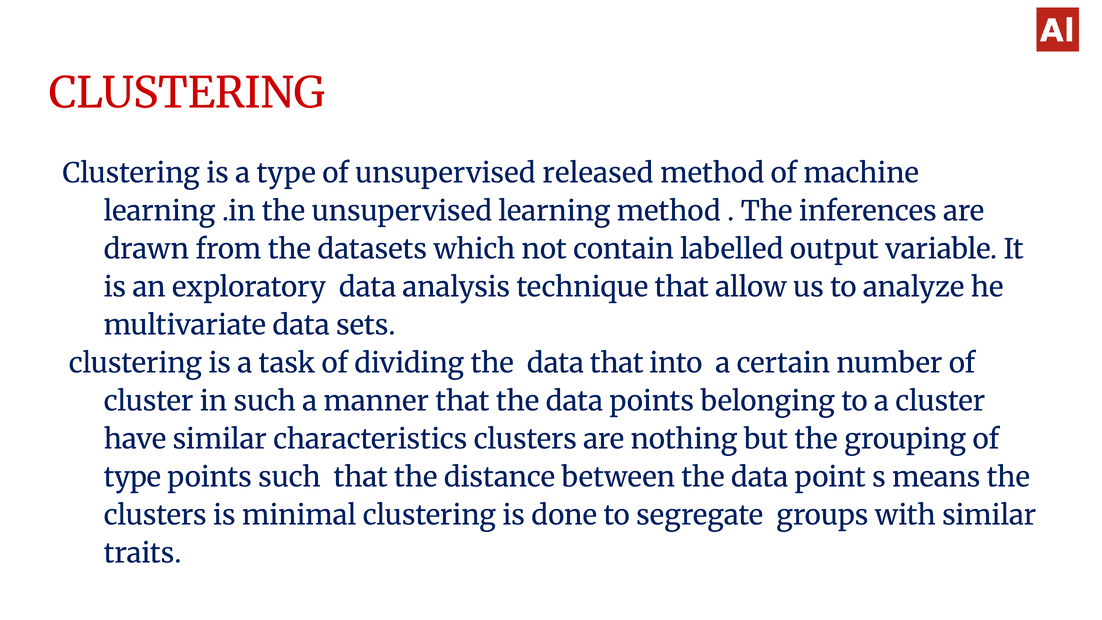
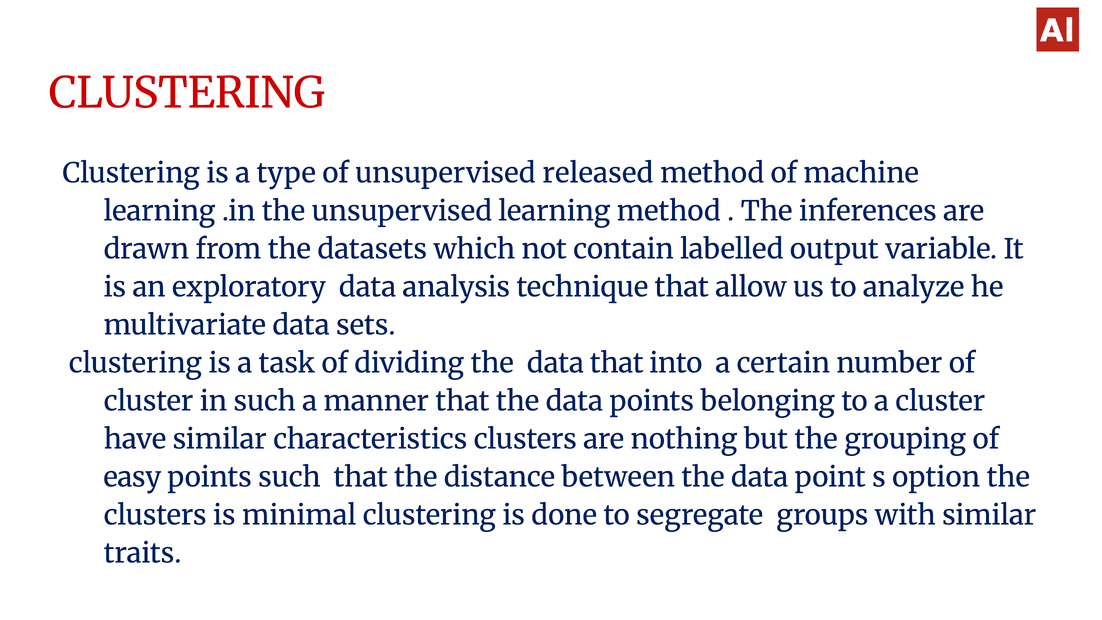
type: type -> easy (132, 477)
means: means -> option (936, 477)
